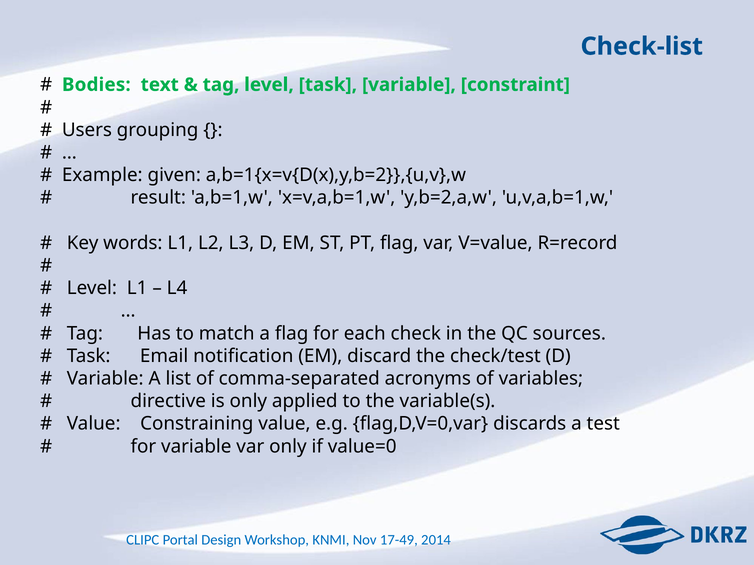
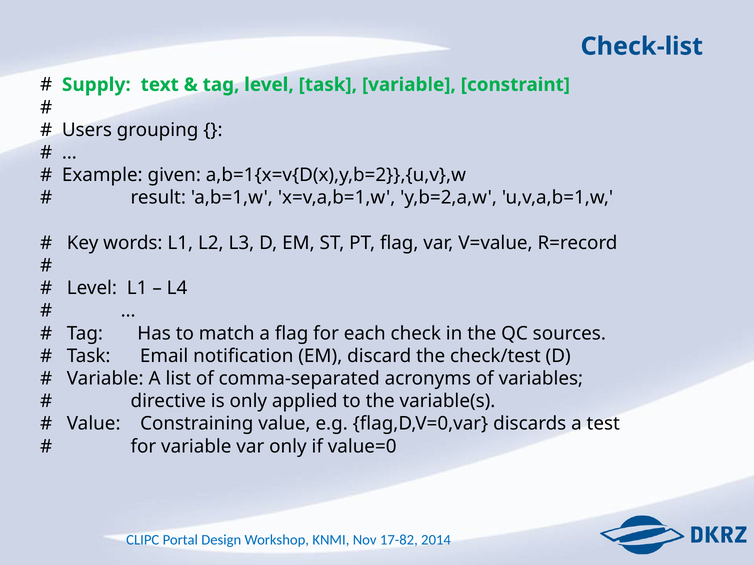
Bodies: Bodies -> Supply (96, 85)
17-49: 17-49 -> 17-82 (399, 540)
